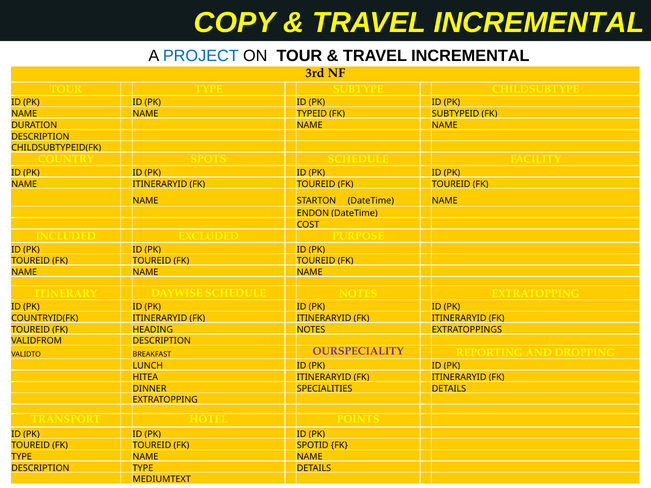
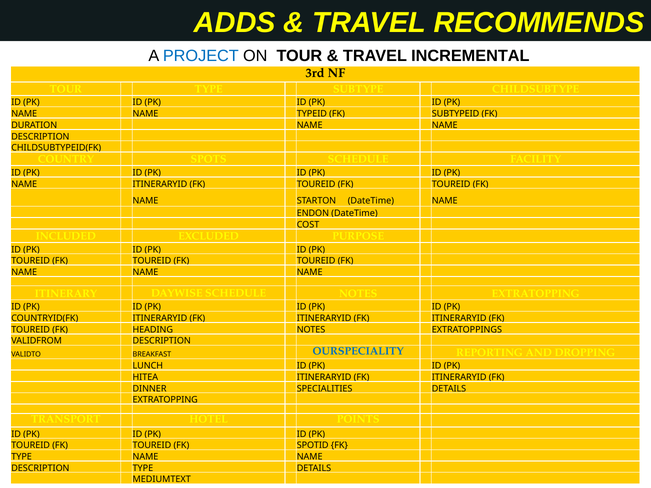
COPY: COPY -> ADDS (235, 23)
INCREMENTAL: INCREMENTAL -> RECOMMENDS (539, 23)
OURSPECIALITY colour: purple -> blue (358, 351)
